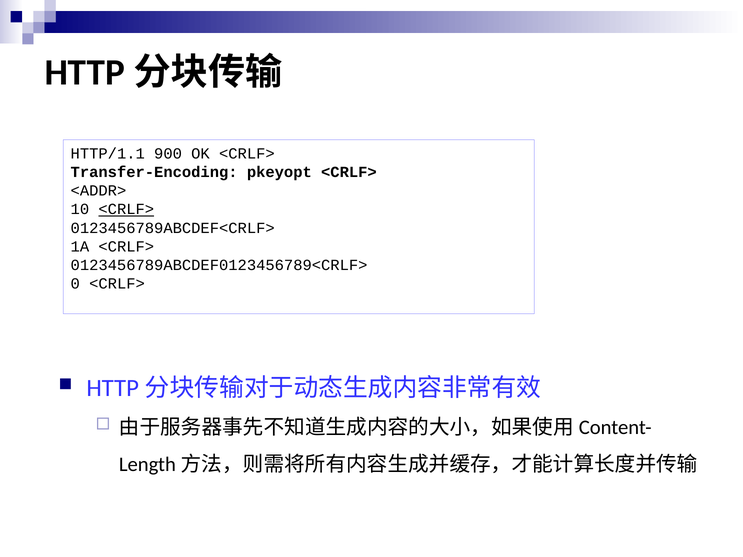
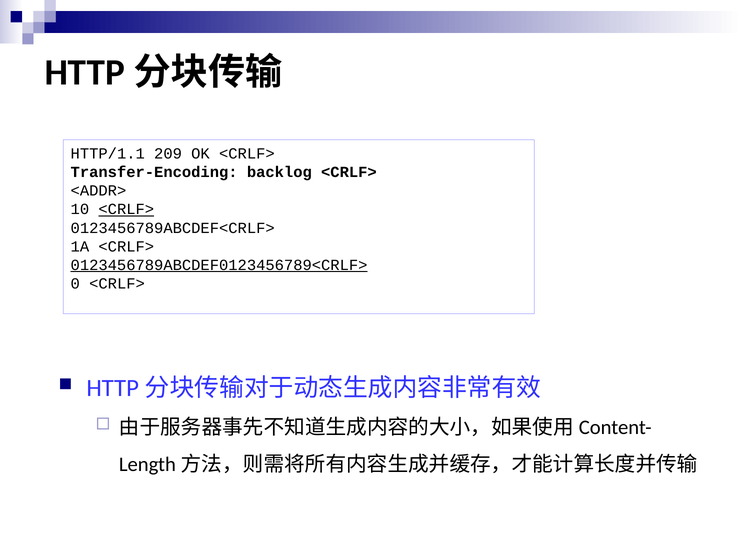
900: 900 -> 209 (168, 154)
pkeyopt: pkeyopt -> backlog (279, 172)
0123456789ABCDEF0123456789<CRLF> underline: none -> present (219, 265)
